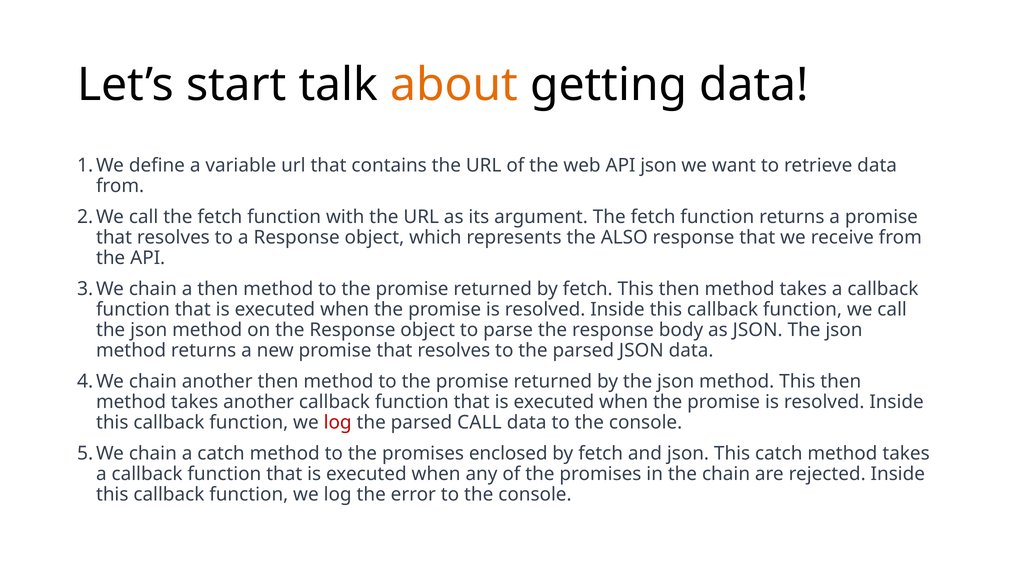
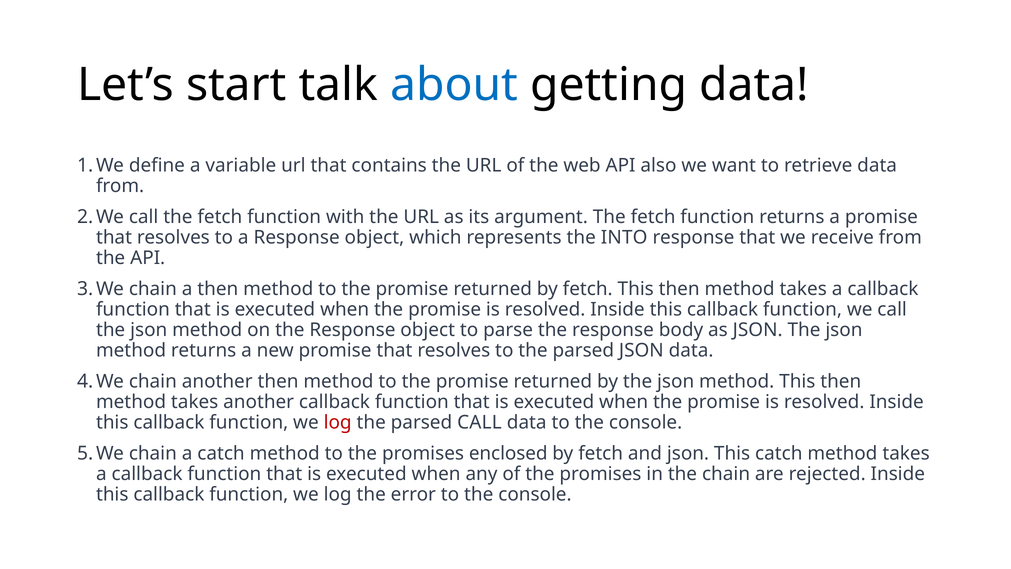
about colour: orange -> blue (454, 85)
API json: json -> also (658, 165)
ALSO: ALSO -> INTO (624, 237)
